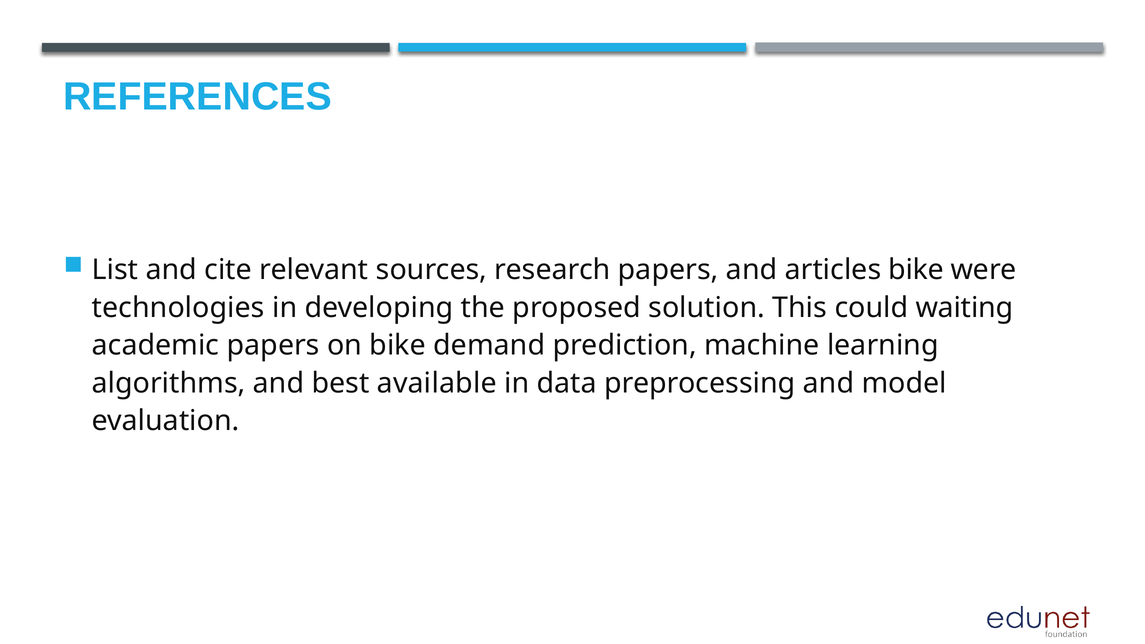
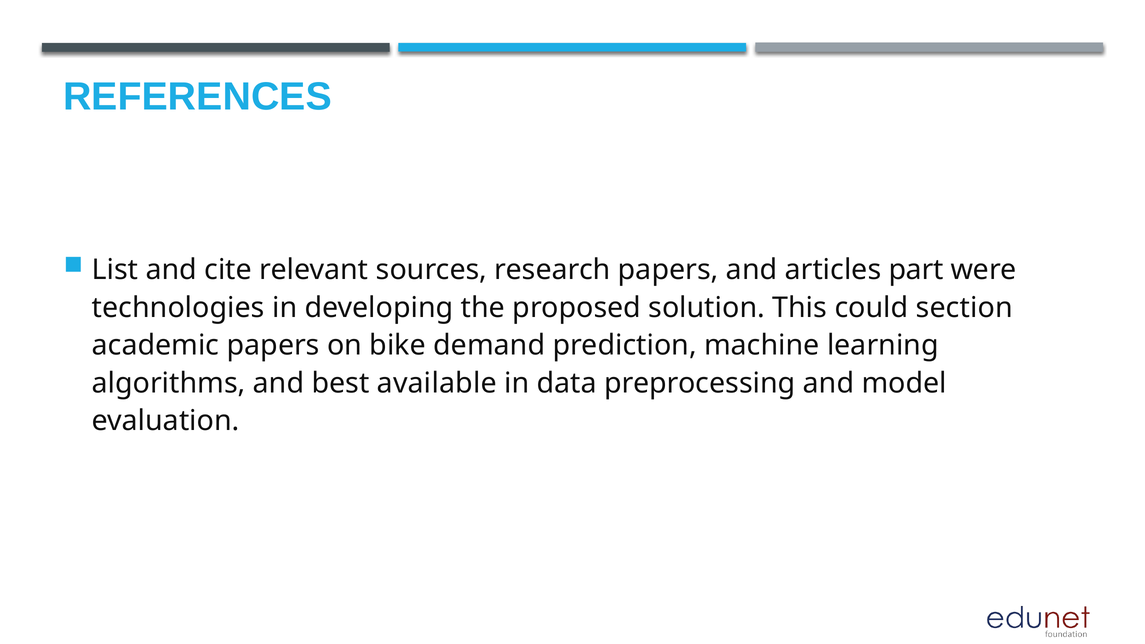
articles bike: bike -> part (916, 270)
waiting: waiting -> section (964, 308)
